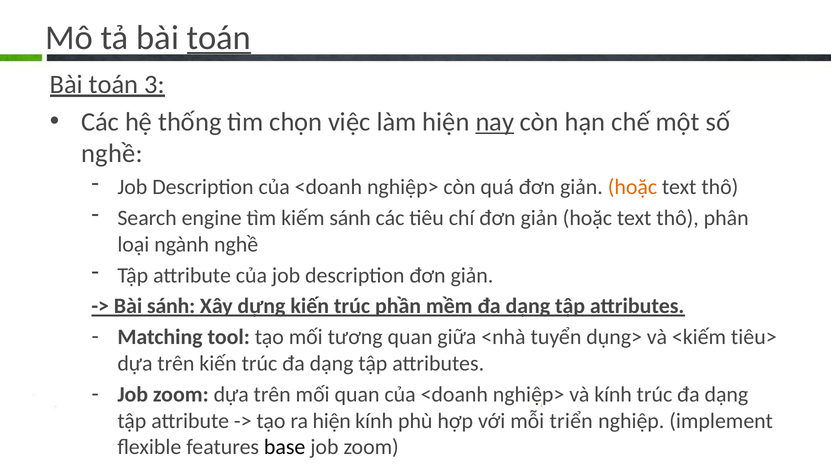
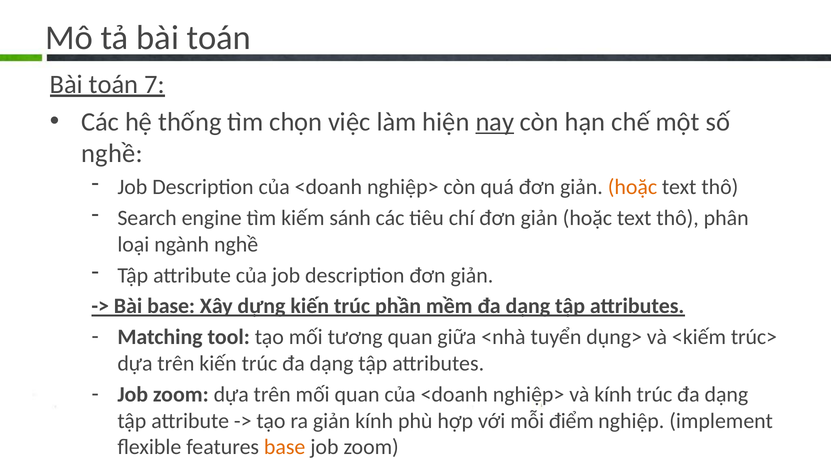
toán underline: present -> none (219, 38)
3: 3 -> 7 (155, 84)
Bài sánh: sánh -> base (171, 306)
tiêu>: tiêu> -> trúc> (754, 337)
ra hiện: hiện -> giản (332, 420)
triển: triển -> điểm (571, 420)
base colour: black -> orange (285, 447)
